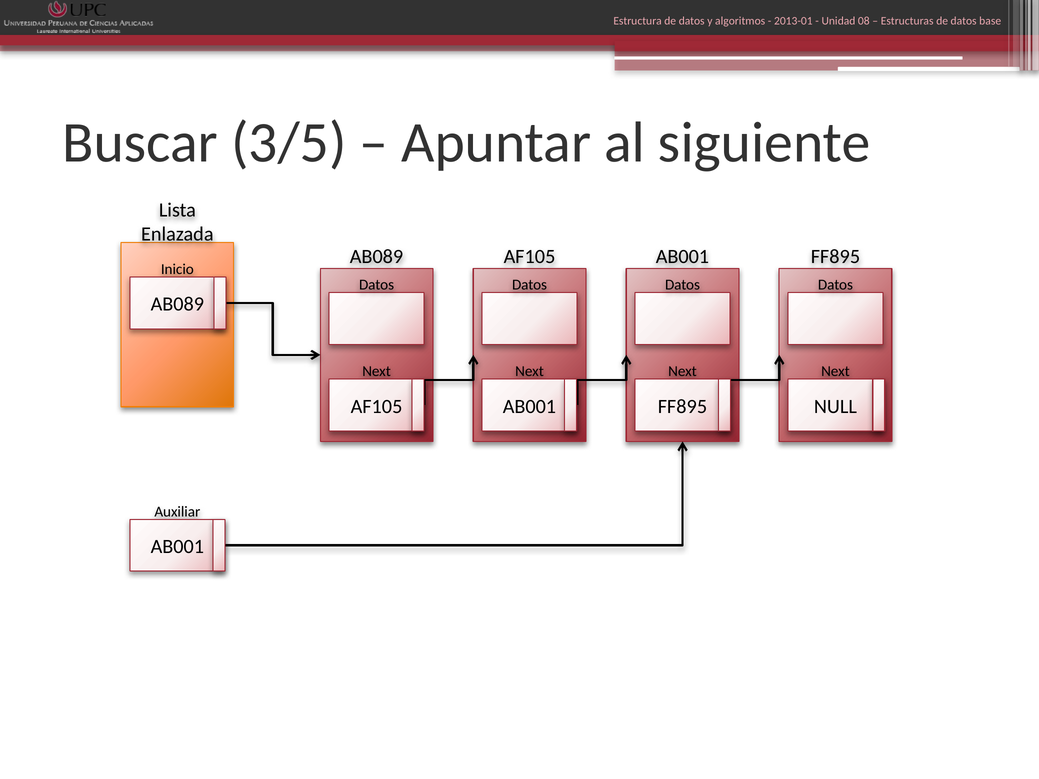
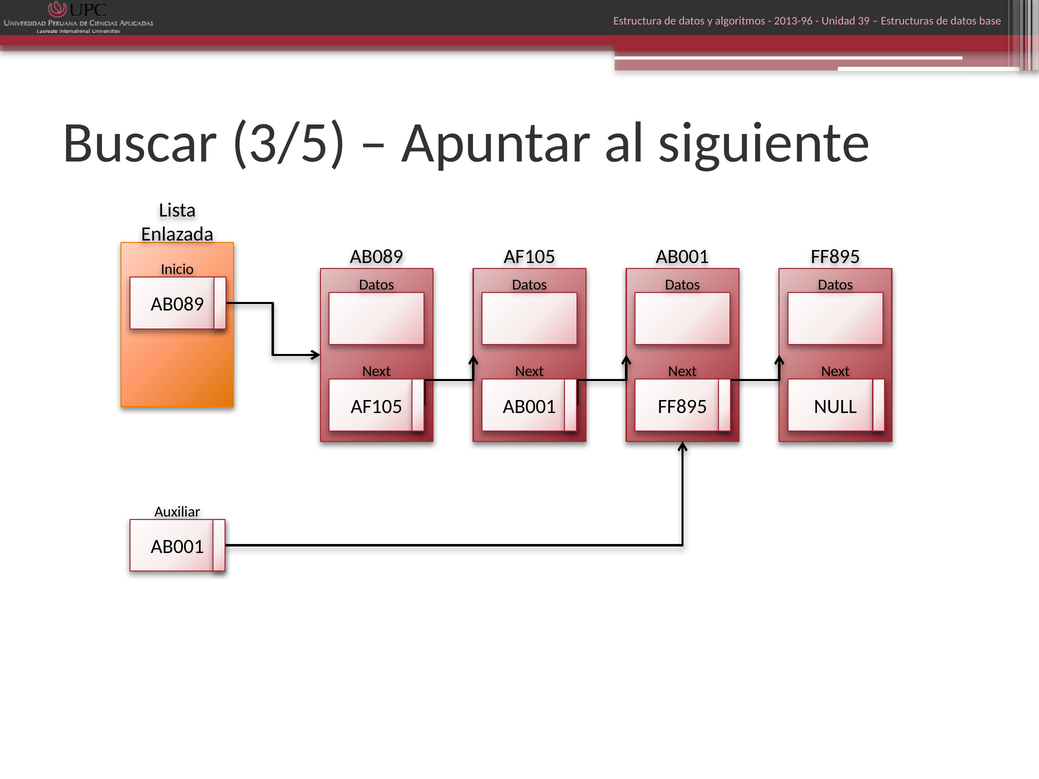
2013-01: 2013-01 -> 2013-96 (793, 21)
08: 08 -> 39 (864, 21)
